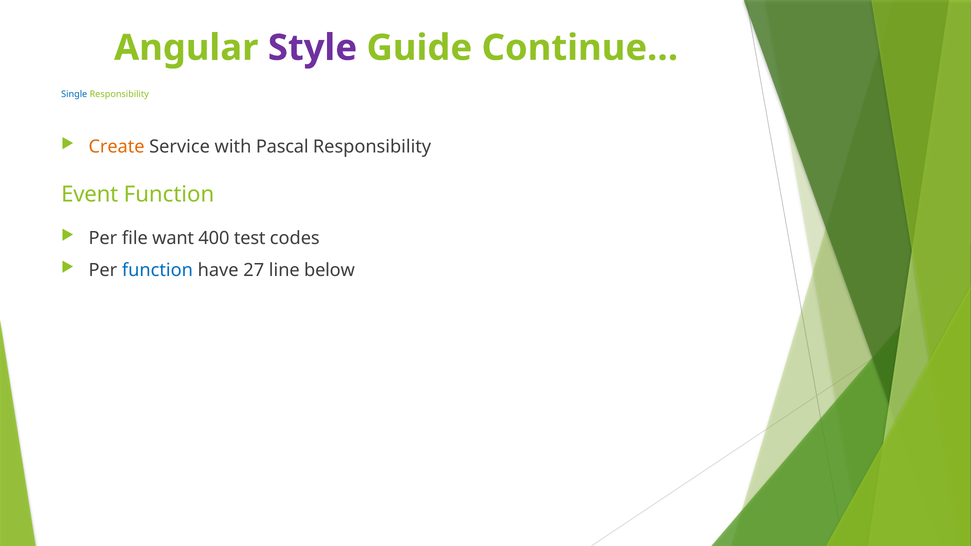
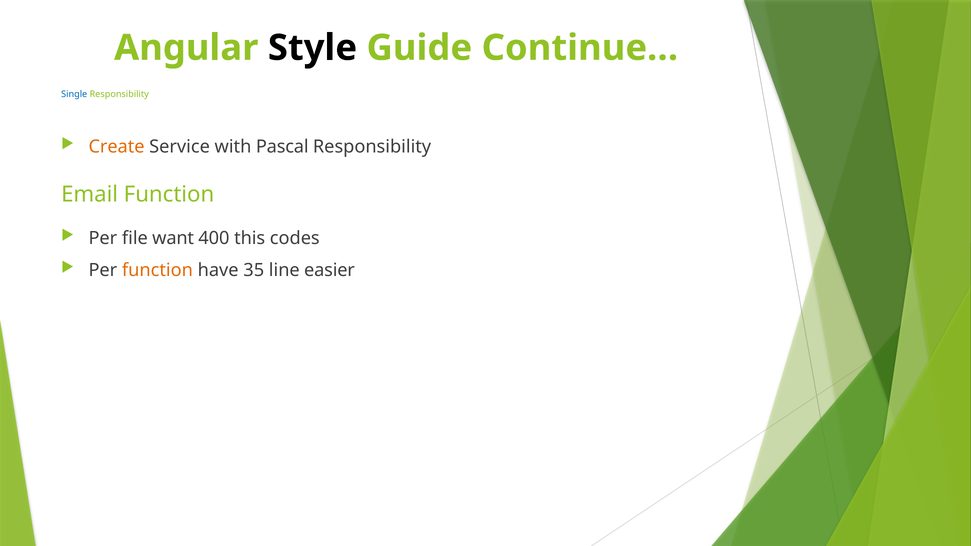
Style colour: purple -> black (312, 48)
Event: Event -> Email (90, 194)
test: test -> this (250, 238)
function colour: blue -> orange (157, 270)
27: 27 -> 35 (254, 270)
below: below -> easier (330, 270)
